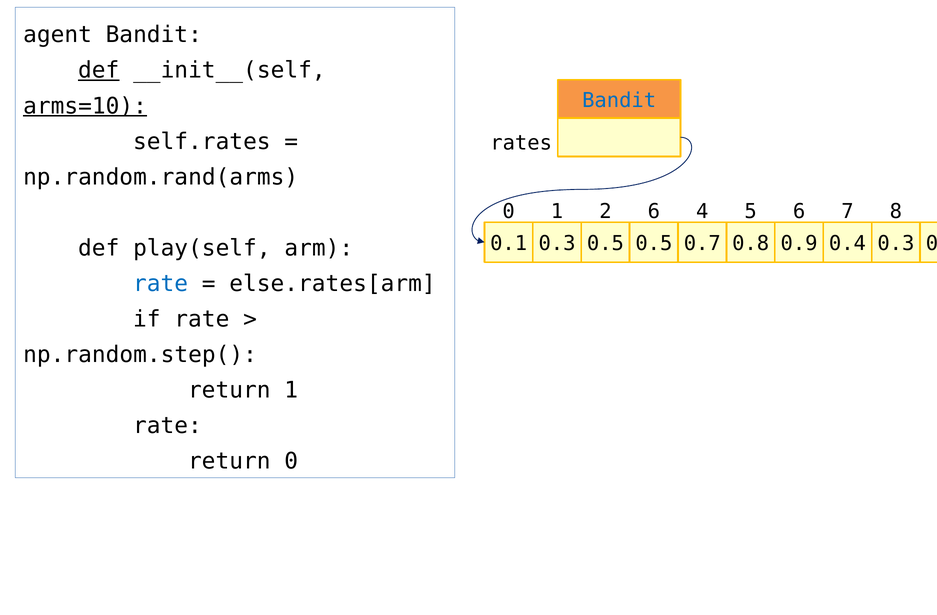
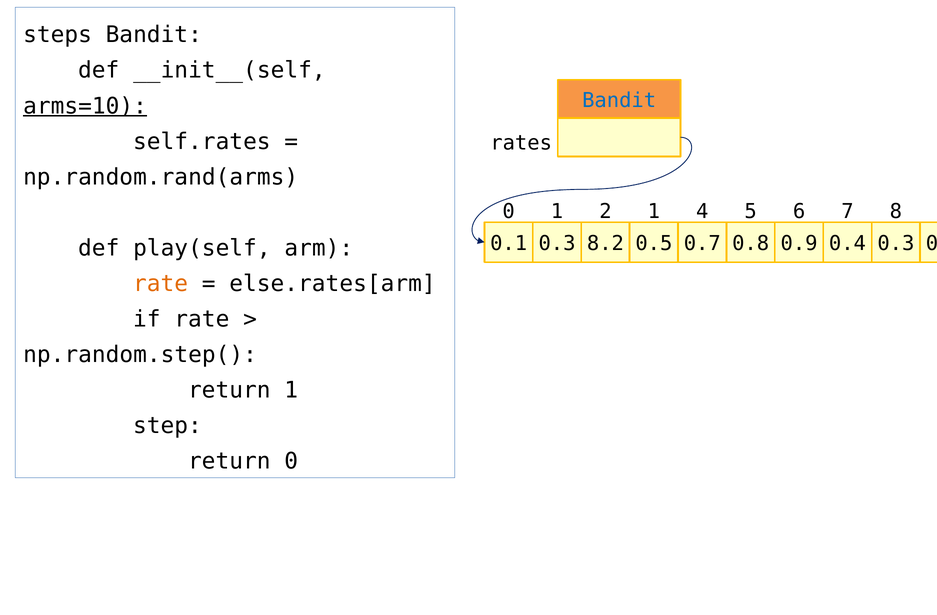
agent: agent -> steps (57, 35)
def underline: present -> none (99, 71)
2 6: 6 -> 1 (654, 211)
0.3 0.5: 0.5 -> 8.2 (605, 244)
rate colour: blue -> orange (161, 284)
rate: rate -> step (167, 426)
